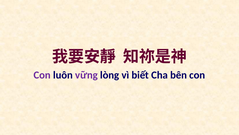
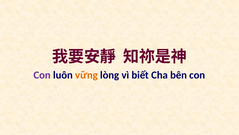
vững colour: purple -> orange (86, 75)
